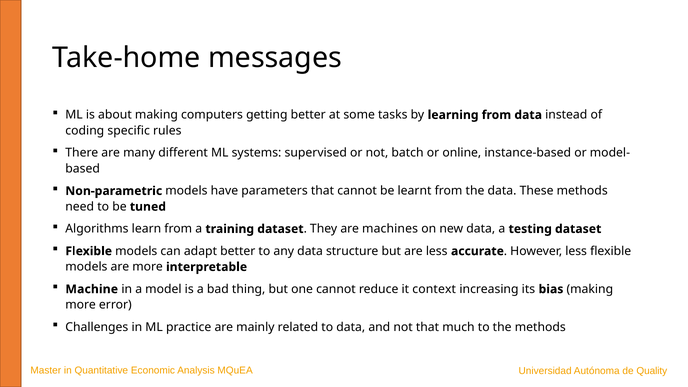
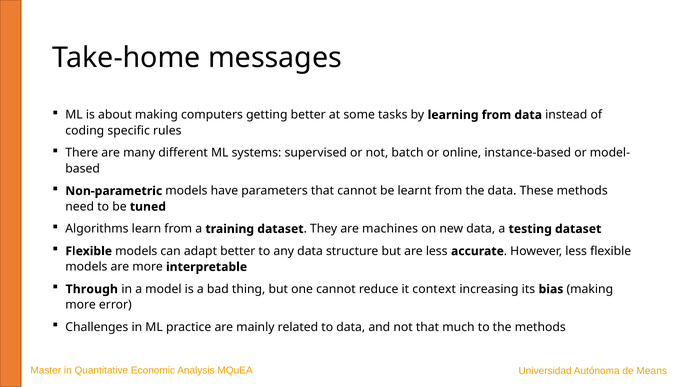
Machine: Machine -> Through (92, 289)
Quality: Quality -> Means (652, 371)
